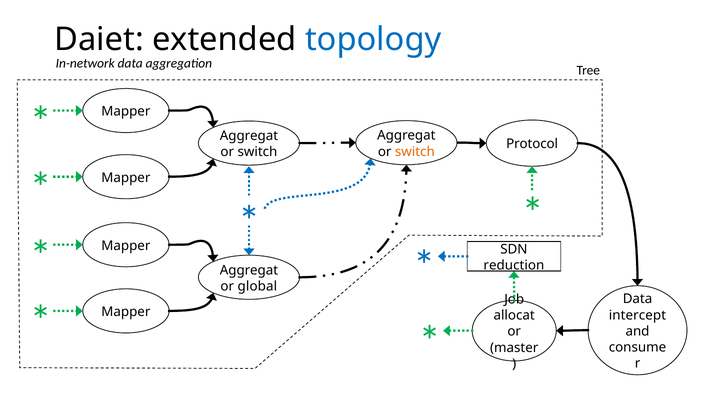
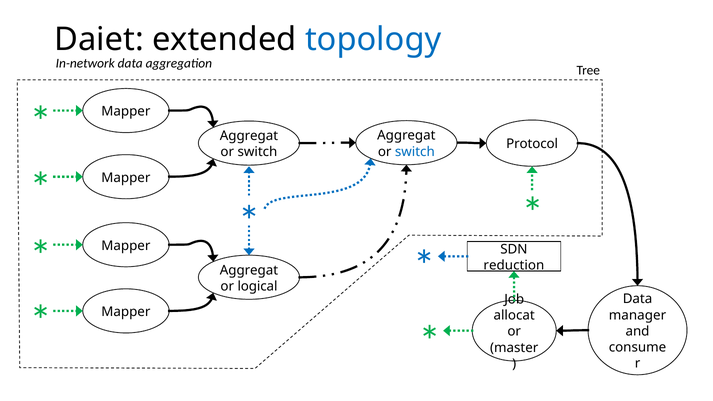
switch colour: orange -> blue (415, 152)
global: global -> logical (257, 286)
intercept: intercept -> manager (637, 315)
